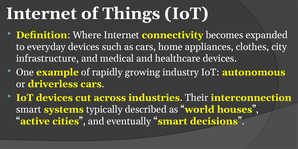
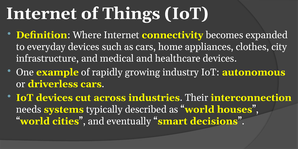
smart: smart -> needs (29, 109)
active: active -> world (35, 121)
